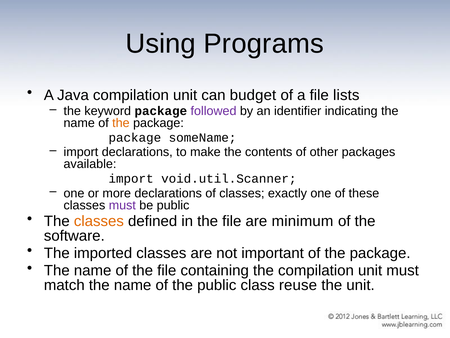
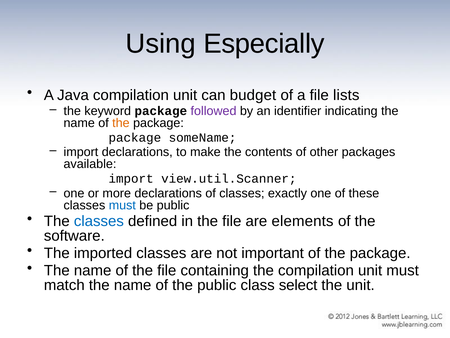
Programs: Programs -> Especially (264, 44)
void.util.Scanner: void.util.Scanner -> view.util.Scanner (229, 178)
must colour: purple -> blue (122, 205)
classes colour: orange -> blue (99, 221)
minimum: minimum -> elements (303, 221)
reuse: reuse -> select (298, 285)
